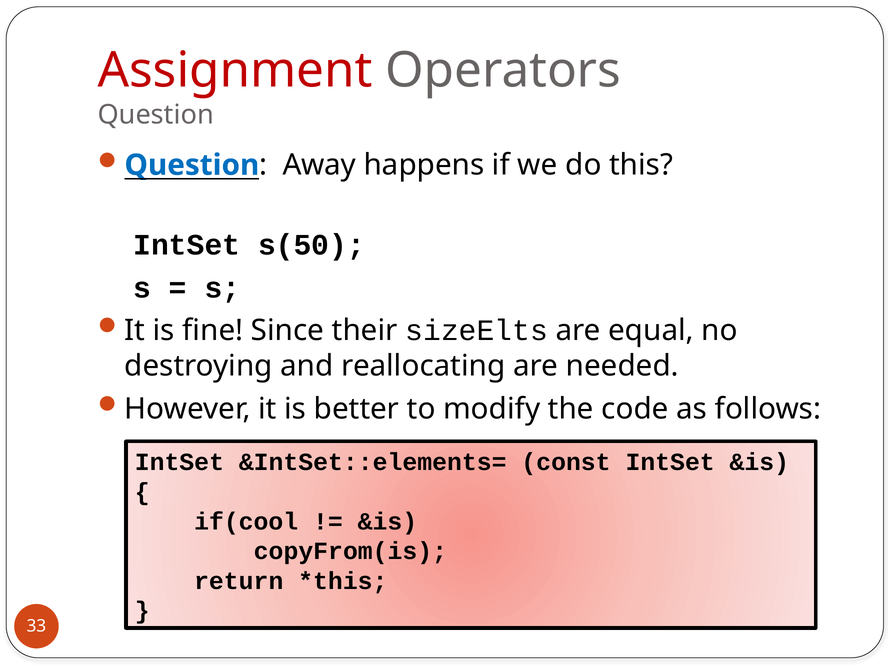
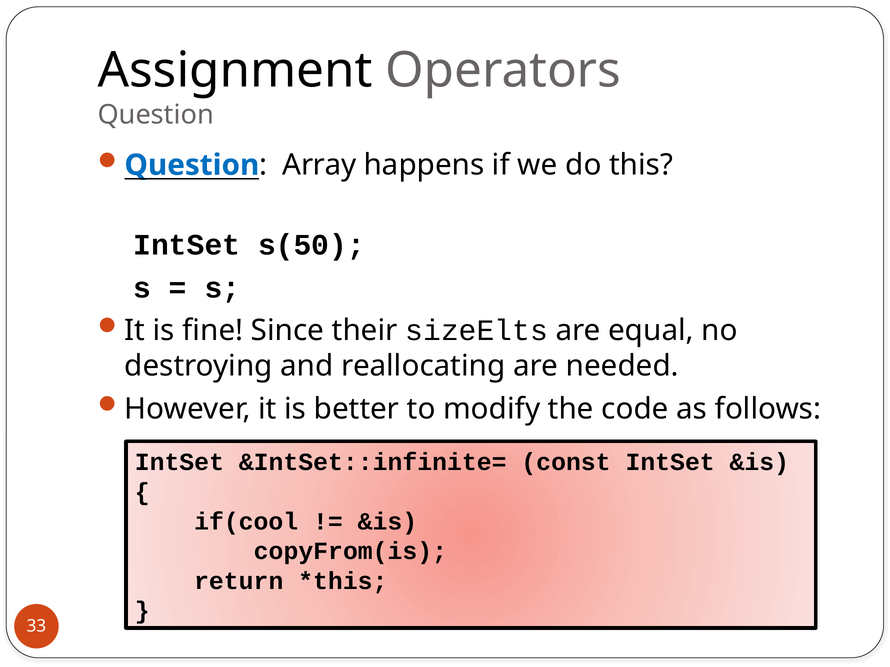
Assignment colour: red -> black (235, 70)
Away: Away -> Array (319, 165)
&IntSet::elements=: &IntSet::elements= -> &IntSet::infinite= (373, 463)
